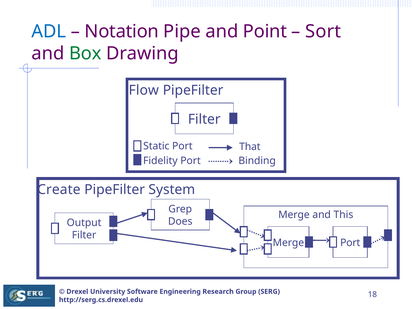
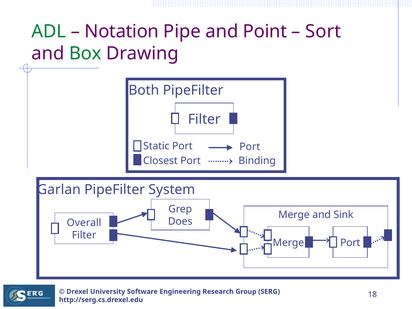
ADL colour: blue -> green (49, 31)
Flow: Flow -> Both (144, 90)
Port That: That -> Port (250, 147)
Fidelity: Fidelity -> Closest (160, 161)
Create: Create -> Garlan (59, 190)
This: This -> Sink (344, 215)
Output: Output -> Overall (84, 223)
